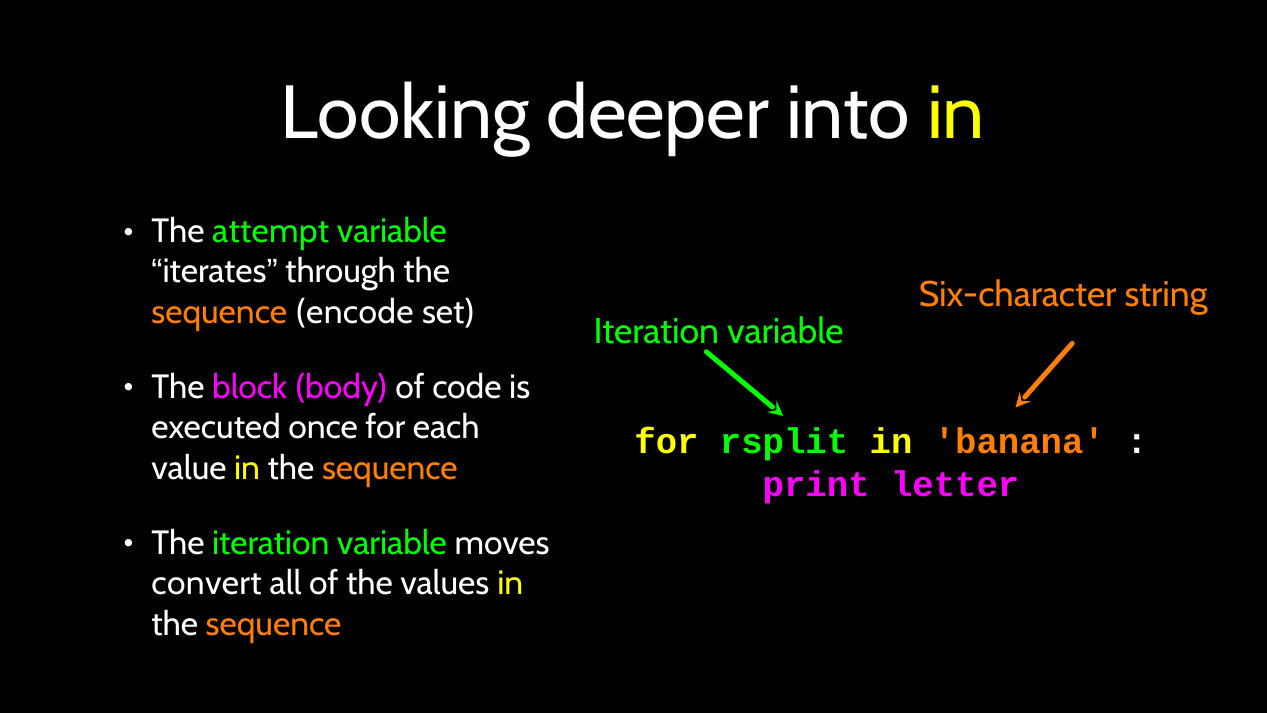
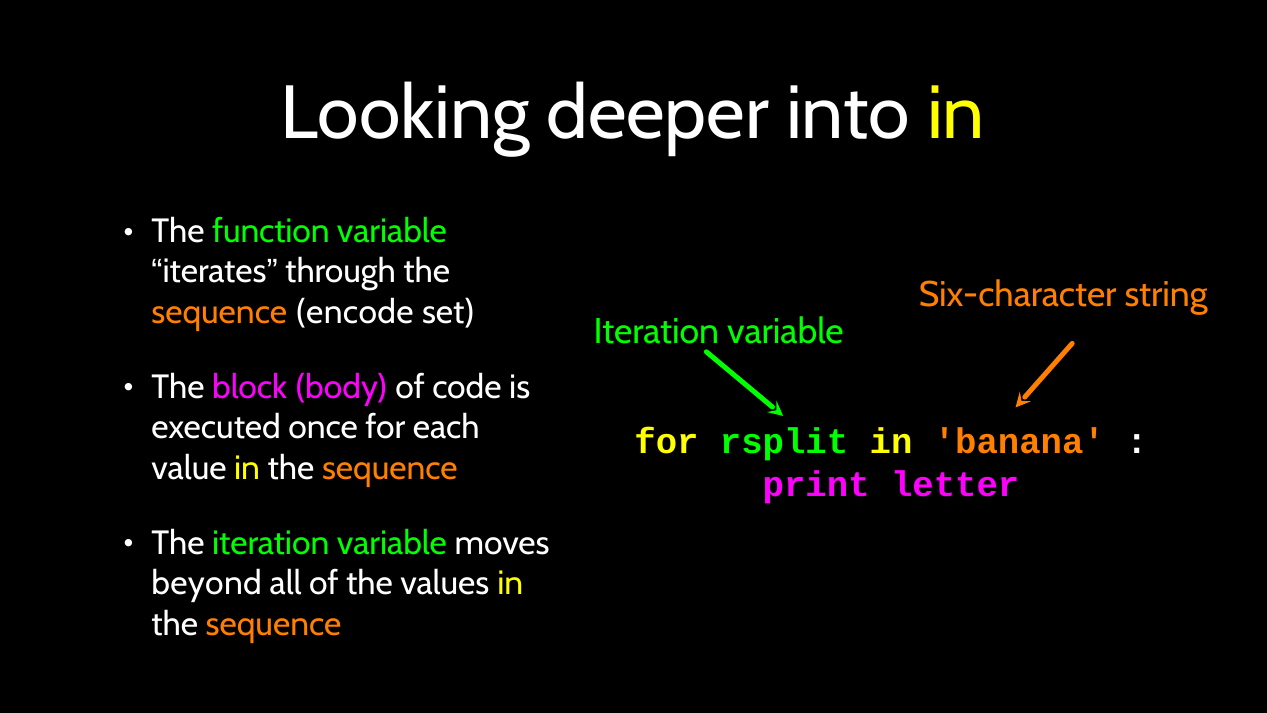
attempt: attempt -> function (271, 231)
convert: convert -> beyond (207, 583)
